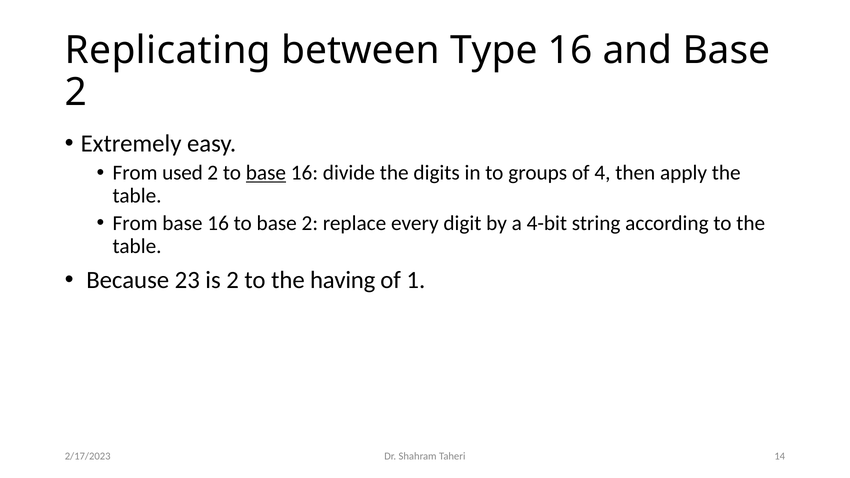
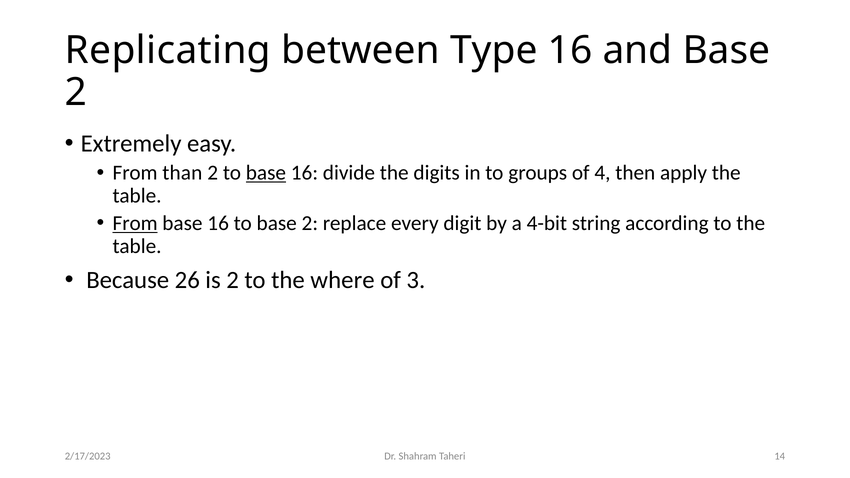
used: used -> than (182, 173)
From underline: none -> present (135, 223)
23: 23 -> 26 (187, 280)
having: having -> where (343, 280)
1: 1 -> 3 (416, 280)
